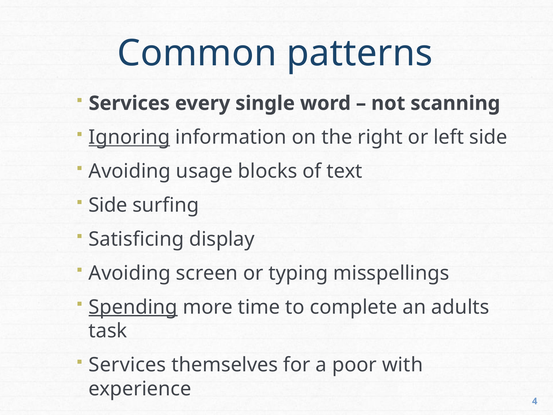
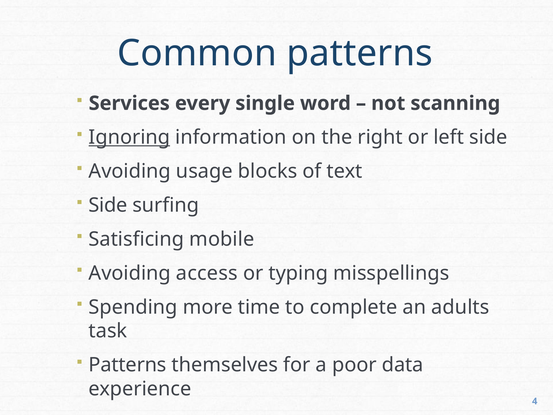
display: display -> mobile (222, 239)
screen: screen -> access (207, 273)
Spending underline: present -> none (133, 307)
Services: Services -> Patterns (128, 365)
with: with -> data (403, 365)
